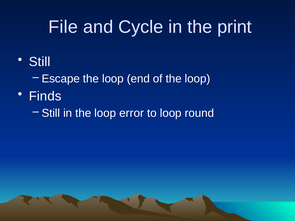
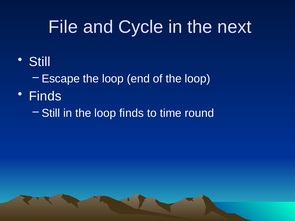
print: print -> next (234, 27)
loop error: error -> finds (132, 113)
to loop: loop -> time (171, 113)
